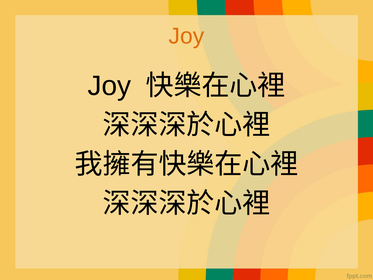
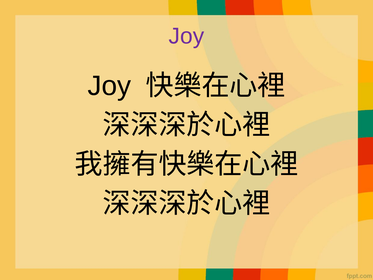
Joy colour: orange -> purple (186, 36)
